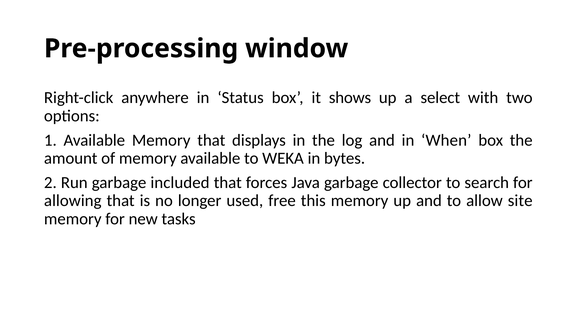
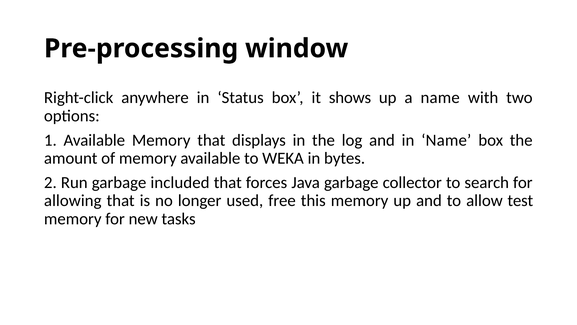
a select: select -> name (440, 98)
in When: When -> Name (446, 140)
site: site -> test (520, 200)
